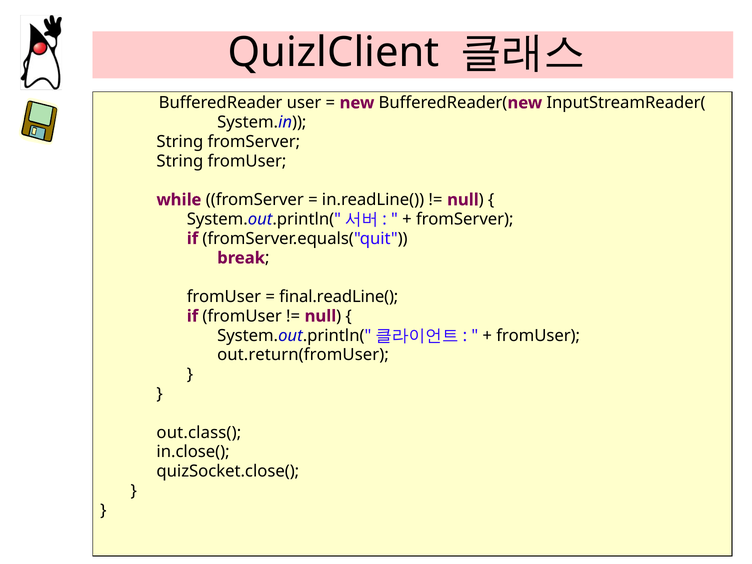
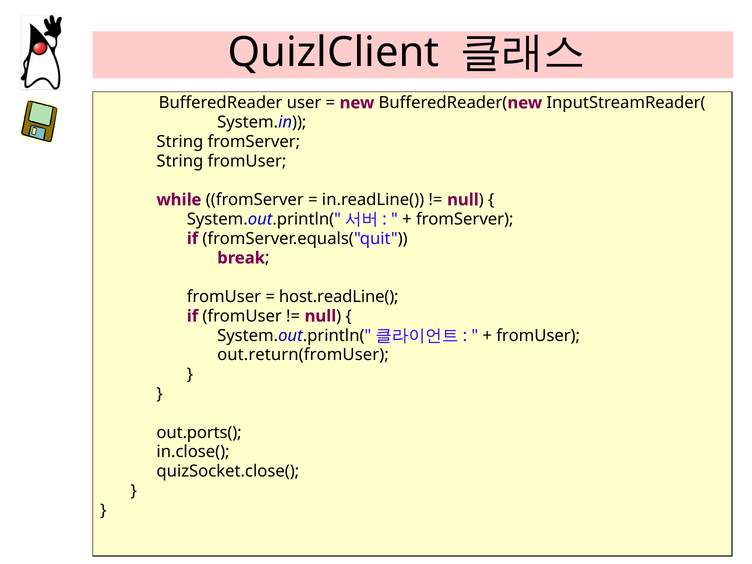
final.readLine(: final.readLine( -> host.readLine( (339, 297)
out.class(: out.class( -> out.ports( (199, 433)
